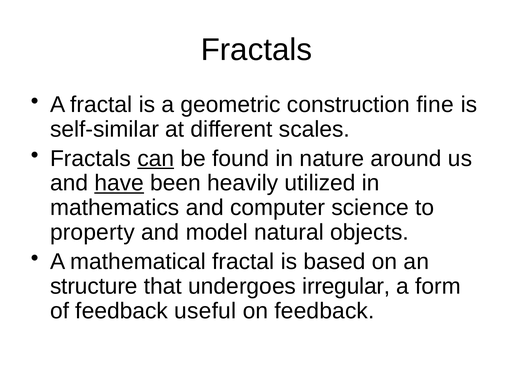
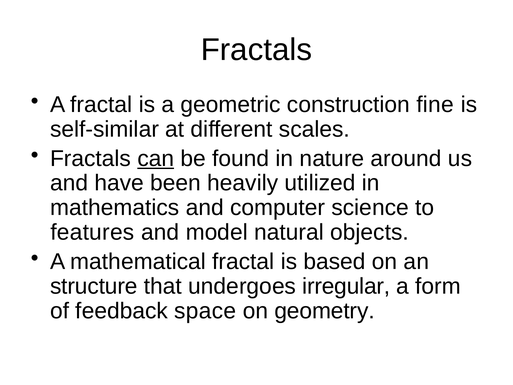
have underline: present -> none (119, 183)
property: property -> features (92, 232)
useful: useful -> space (205, 311)
on feedback: feedback -> geometry (325, 311)
